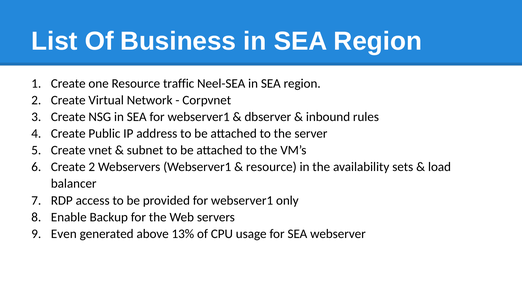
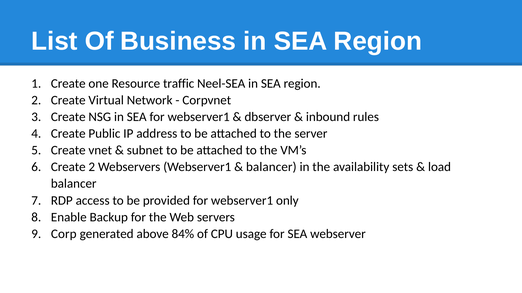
resource: resource -> balancer (271, 167)
Even: Even -> Corp (64, 234)
13%: 13% -> 84% (183, 234)
